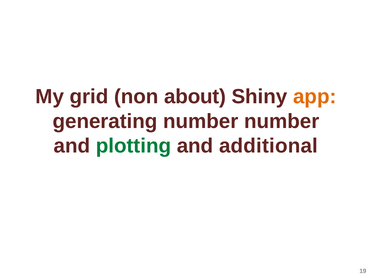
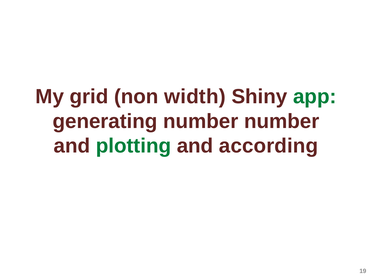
about: about -> width (195, 96)
app colour: orange -> green (315, 96)
additional: additional -> according (269, 146)
